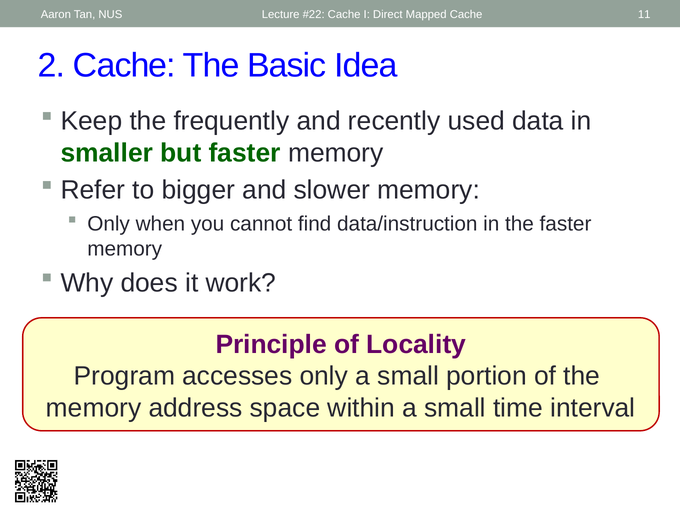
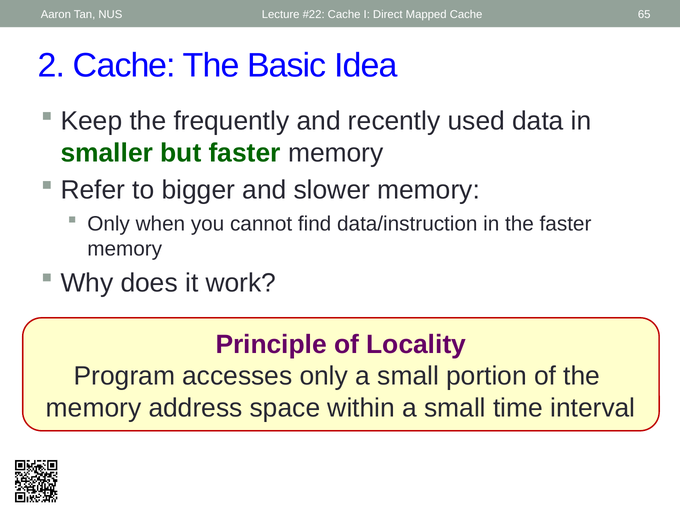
11: 11 -> 65 (644, 14)
